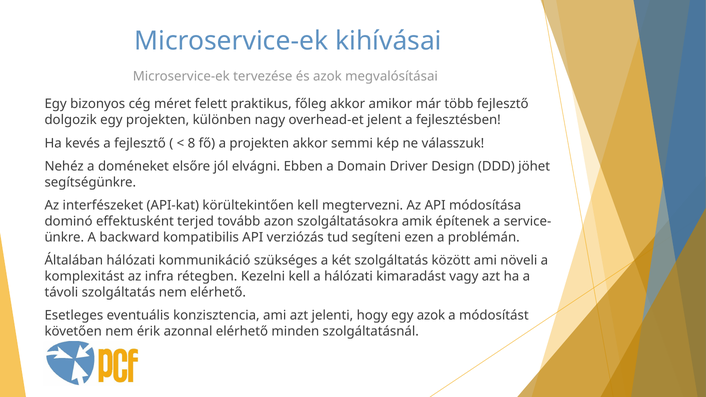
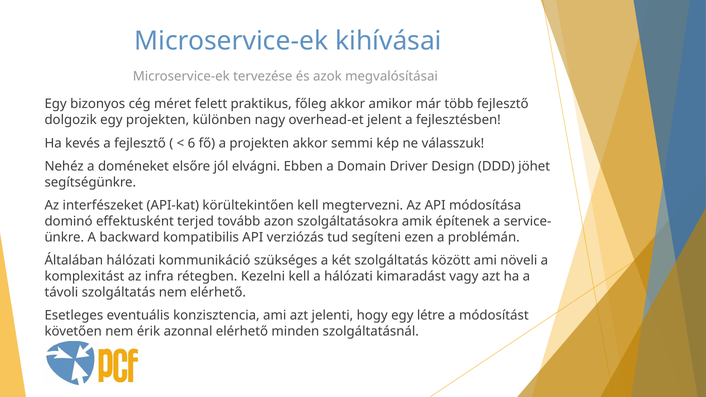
8: 8 -> 6 (191, 143)
egy azok: azok -> létre (431, 316)
